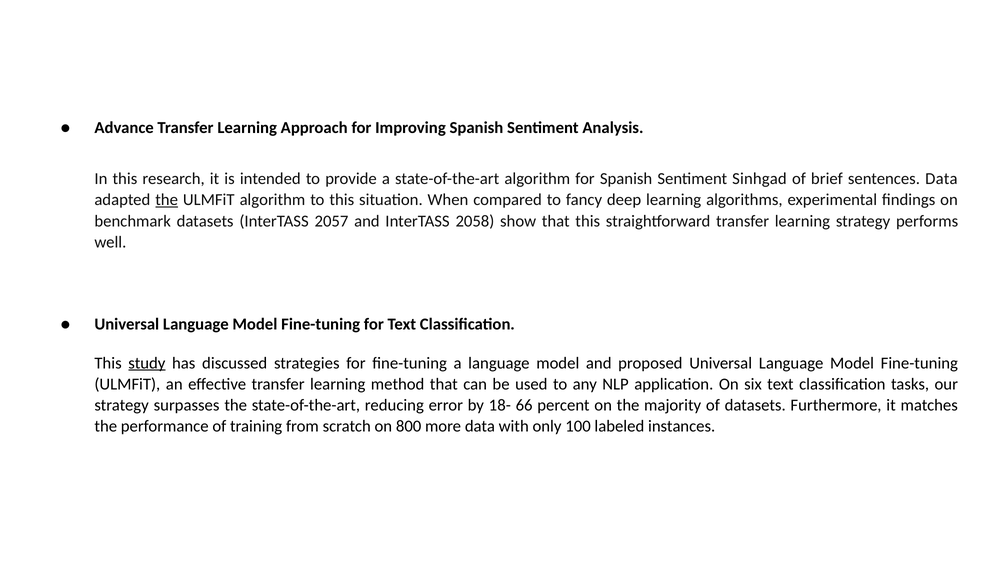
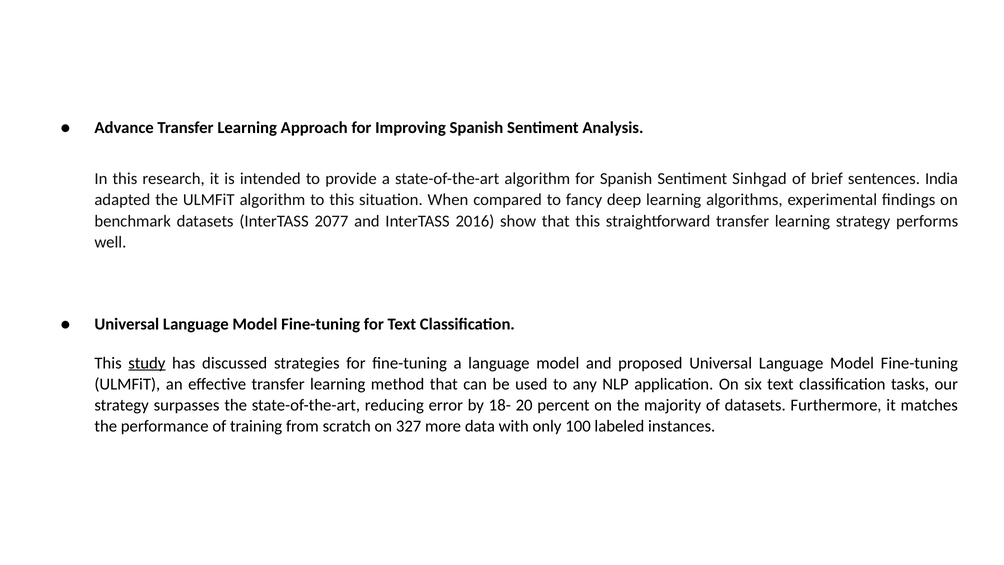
sentences Data: Data -> India (942, 179)
the underline: present -> none (167, 200)
2057: 2057 -> 2077 (331, 221)
2058: 2058 -> 2016 (475, 221)
66: 66 -> 20 (524, 405)
800: 800 -> 327 (409, 426)
